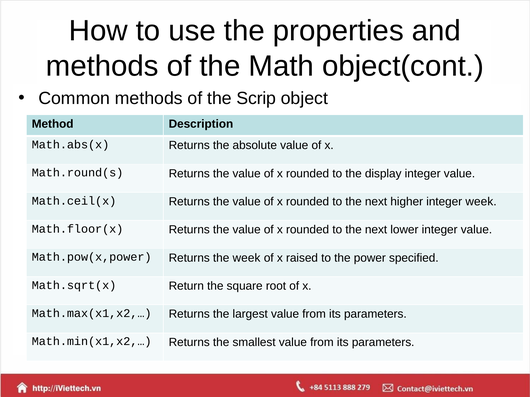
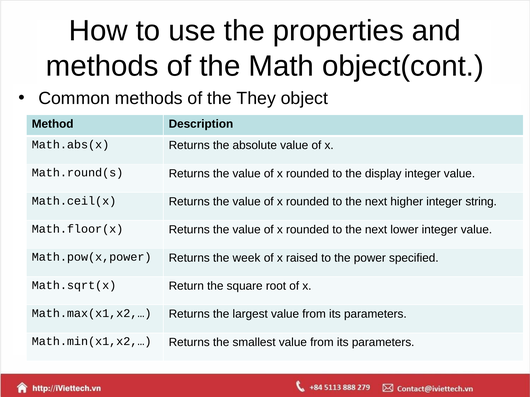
Scrip: Scrip -> They (256, 98)
integer week: week -> string (481, 202)
